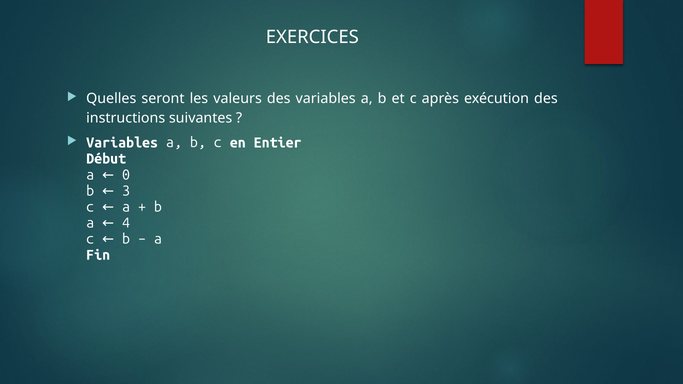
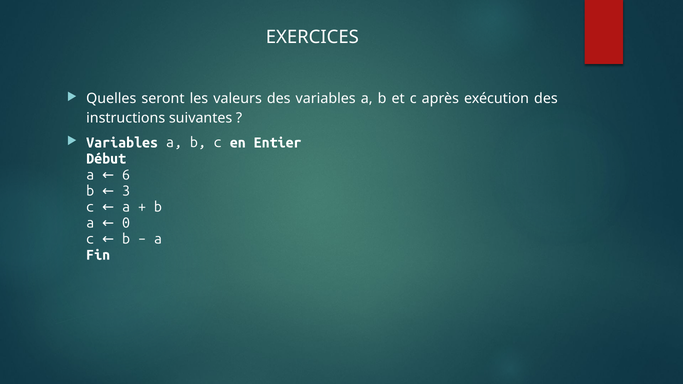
0: 0 -> 6 (126, 175)
4: 4 -> 0 (126, 223)
